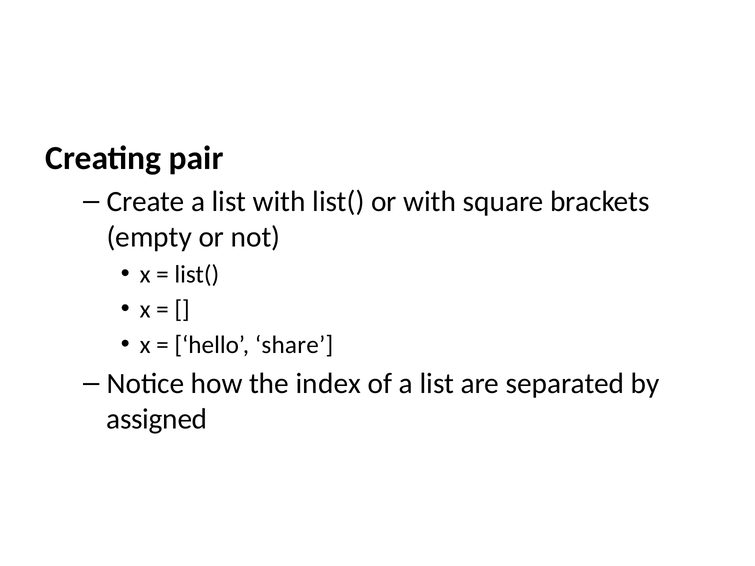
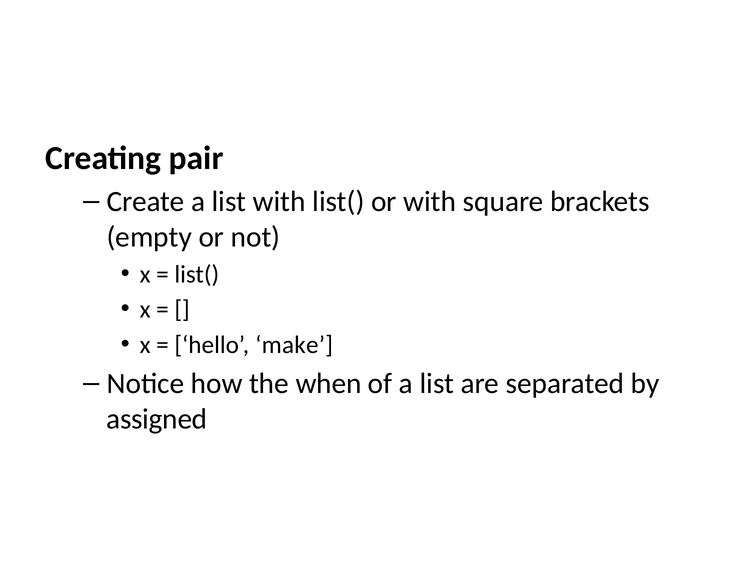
share: share -> make (294, 345)
index: index -> when (328, 384)
